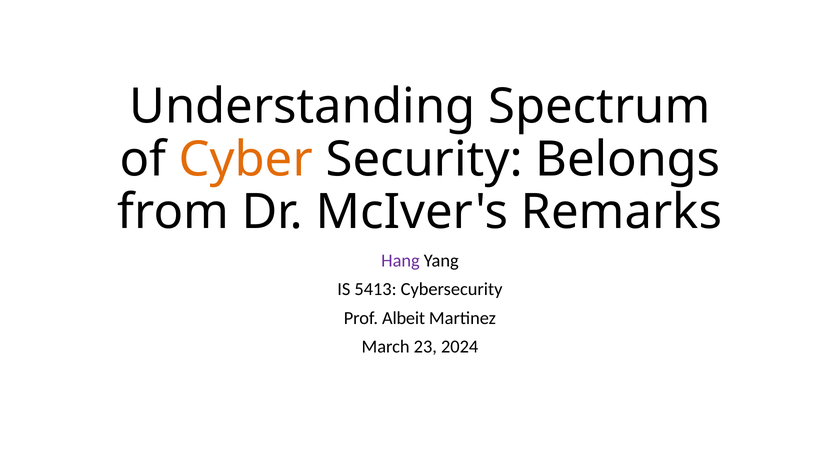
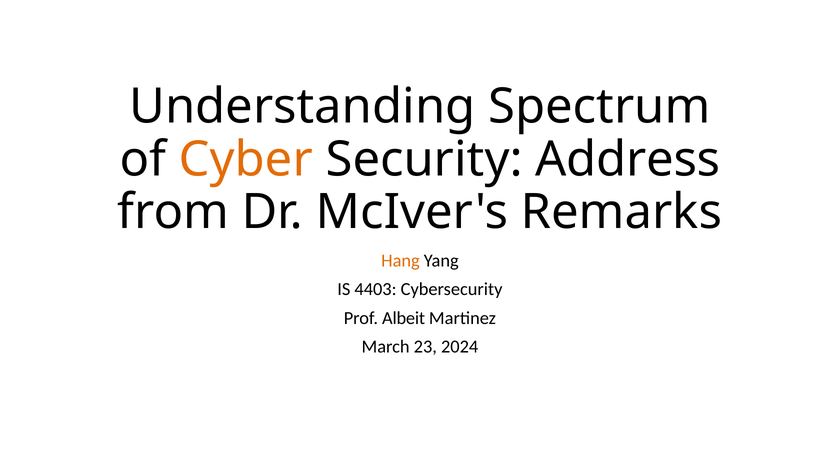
Belongs: Belongs -> Address (628, 160)
Hang colour: purple -> orange (400, 261)
5413: 5413 -> 4403 (376, 290)
